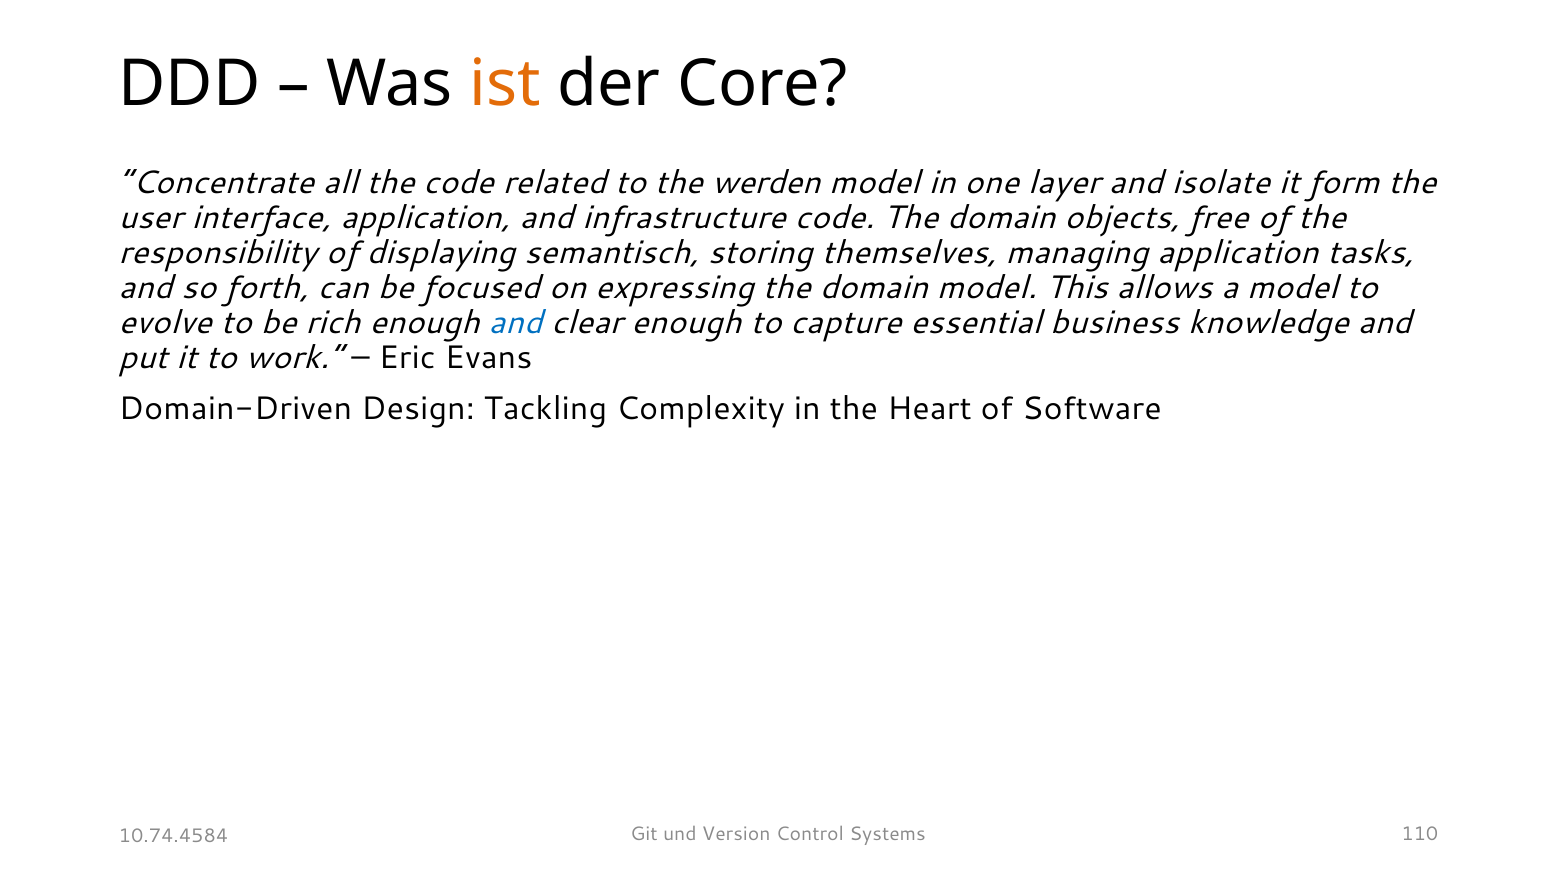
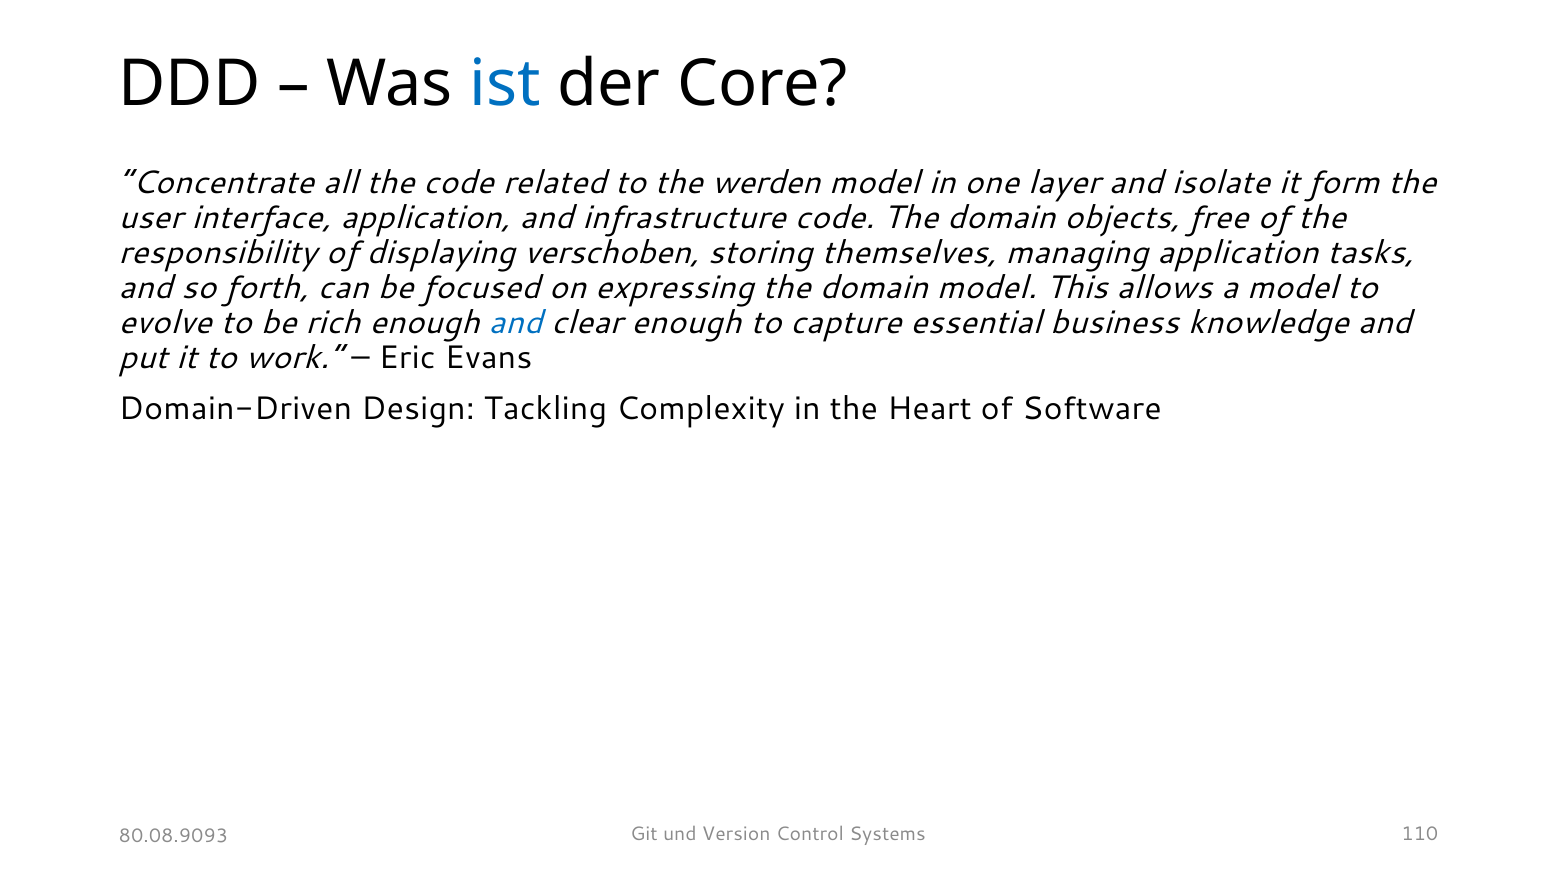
ist colour: orange -> blue (505, 84)
semantisch: semantisch -> verschoben (612, 252)
10.74.4584: 10.74.4584 -> 80.08.9093 (173, 836)
